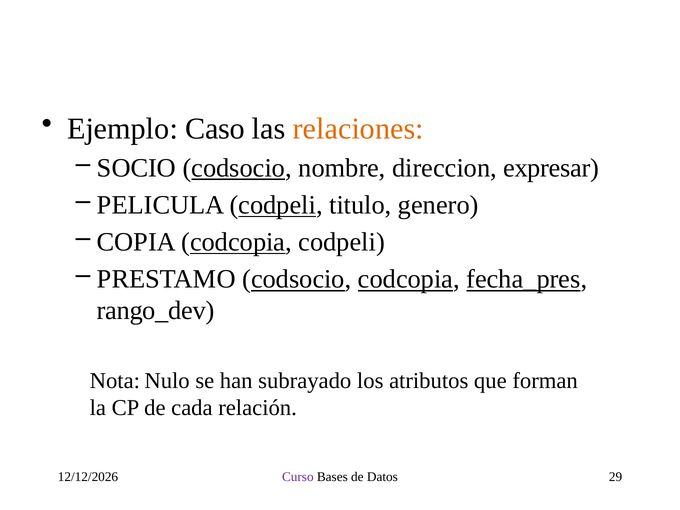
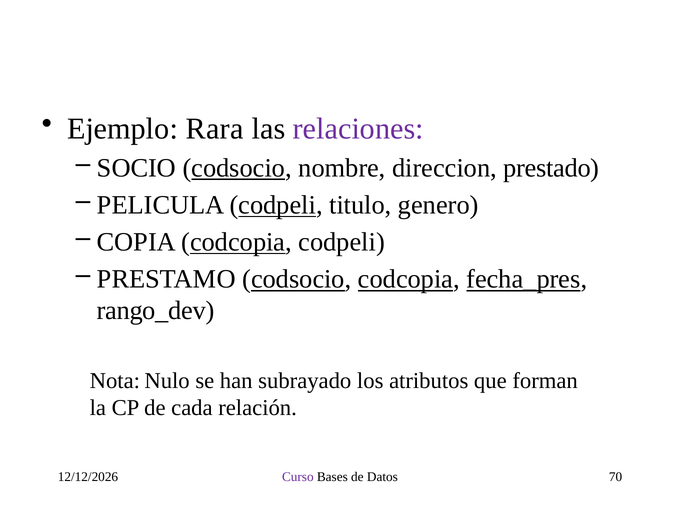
Caso: Caso -> Rara (215, 129)
relaciones colour: orange -> purple (358, 129)
expresar: expresar -> prestado (551, 168)
29: 29 -> 70 (616, 477)
